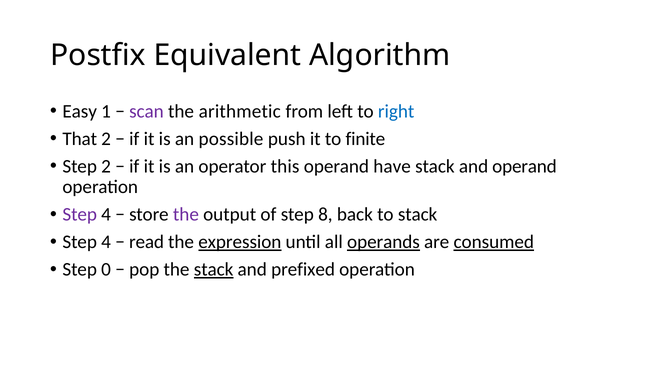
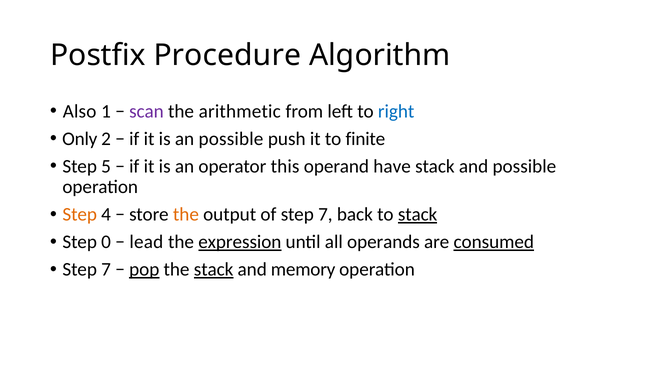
Equivalent: Equivalent -> Procedure (227, 55)
Easy: Easy -> Also (80, 111)
That: That -> Only (80, 139)
Step 2: 2 -> 5 (106, 166)
and operand: operand -> possible (524, 166)
Step colour: purple -> orange (80, 214)
the colour: purple -> orange (186, 214)
of step 8: 8 -> 7 (325, 214)
stack underline: none -> present (418, 214)
4: 4 -> 0 (106, 242)
read: read -> lead (146, 242)
operands underline: present -> none (383, 242)
0: 0 -> 7 (106, 269)
pop underline: none -> present (144, 269)
prefixed: prefixed -> memory (303, 269)
